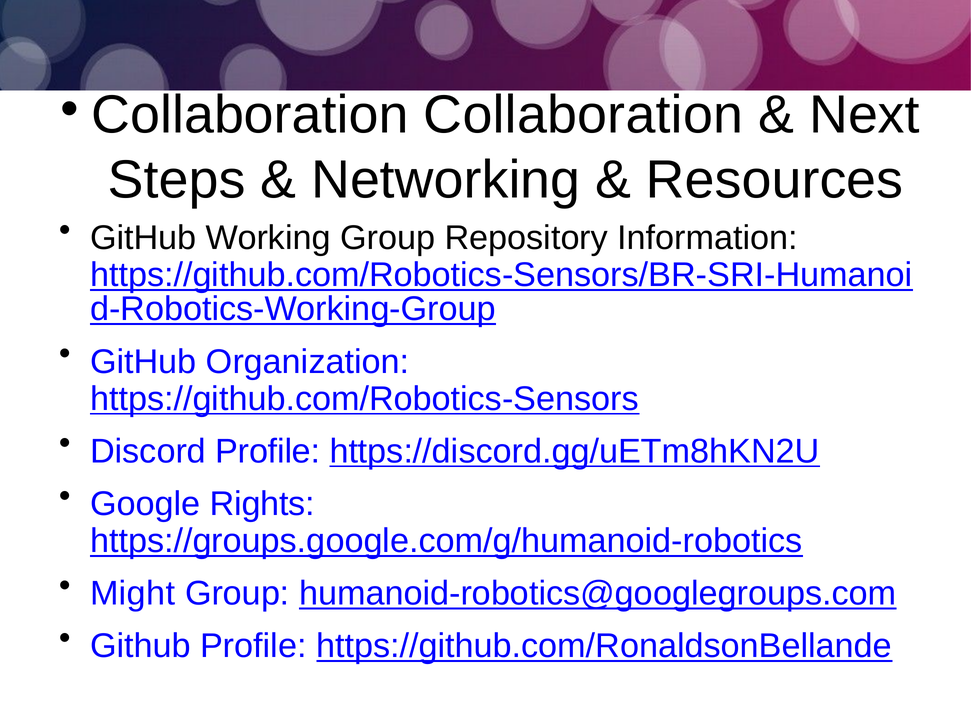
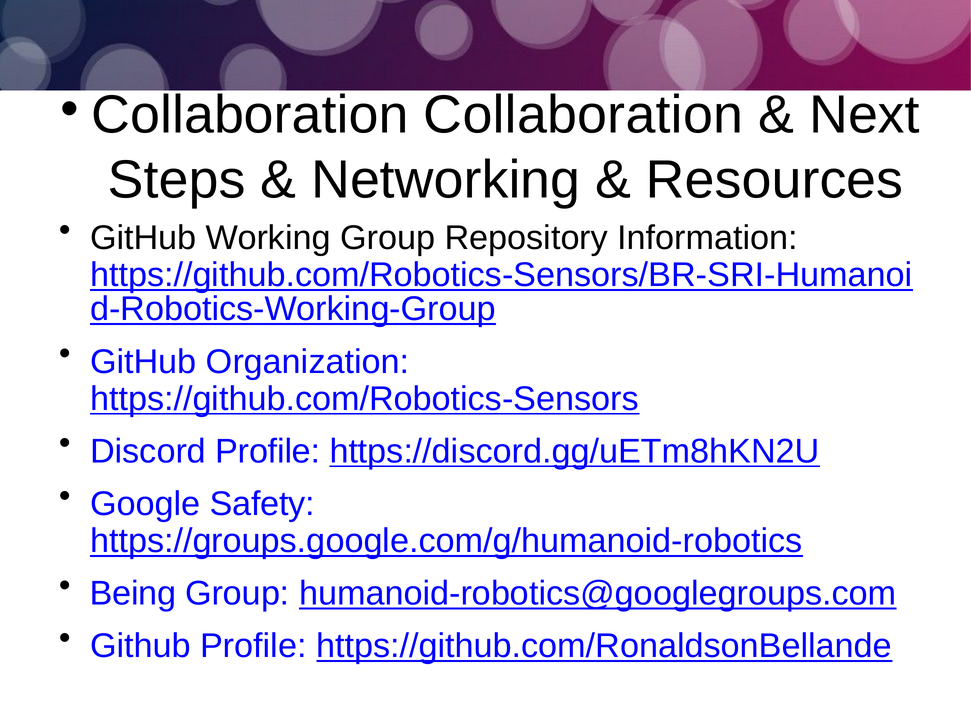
Rights: Rights -> Safety (262, 504)
Might: Might -> Being (133, 594)
